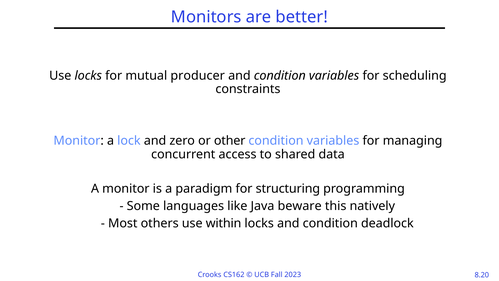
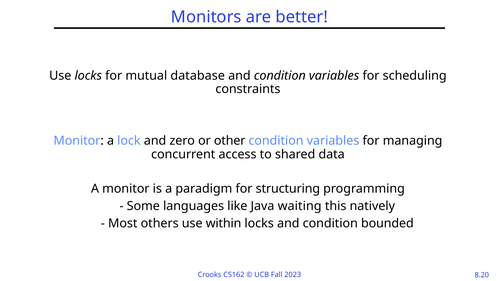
producer: producer -> database (198, 76)
beware: beware -> waiting (300, 206)
deadlock: deadlock -> bounded (387, 223)
